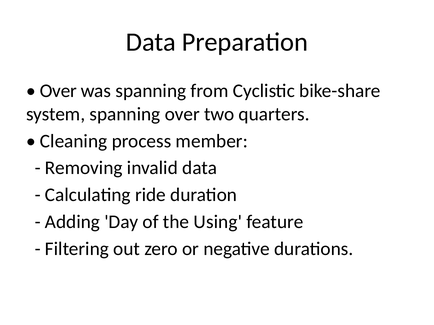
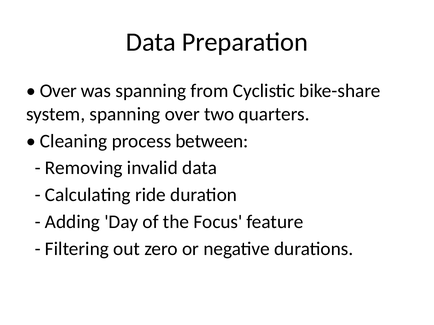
member: member -> between (212, 141)
Using: Using -> Focus (218, 222)
